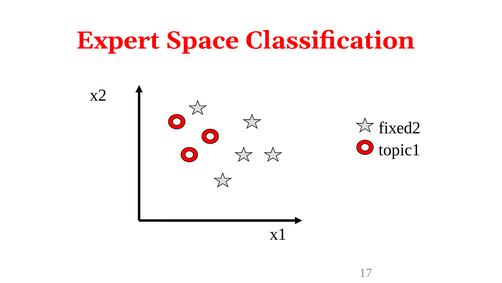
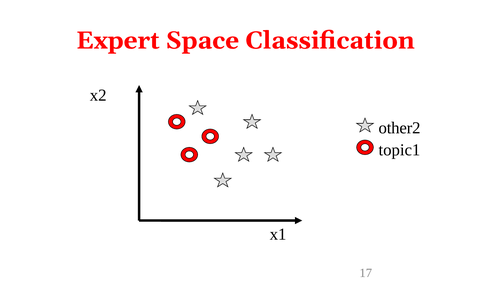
fixed2: fixed2 -> other2 (400, 128)
